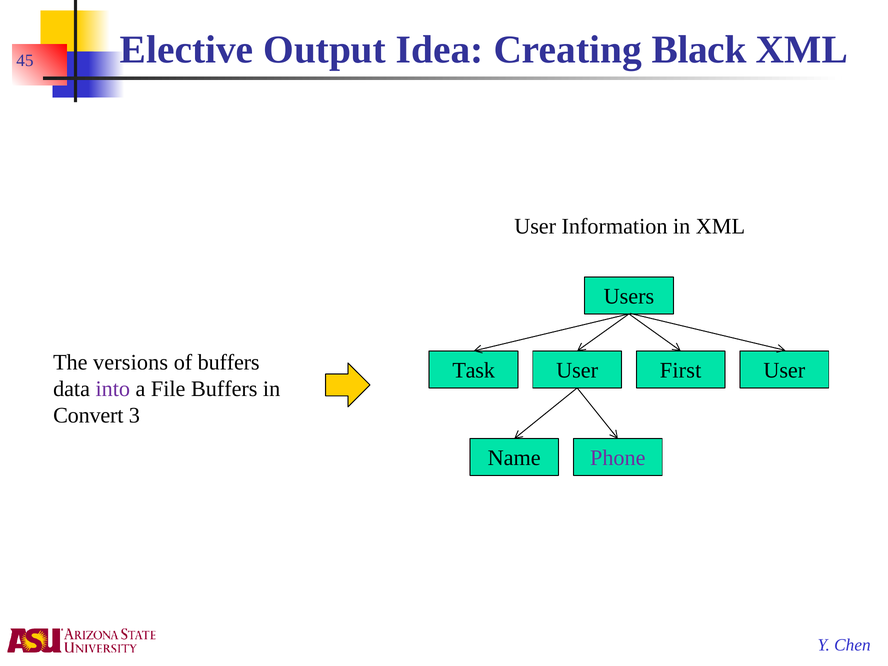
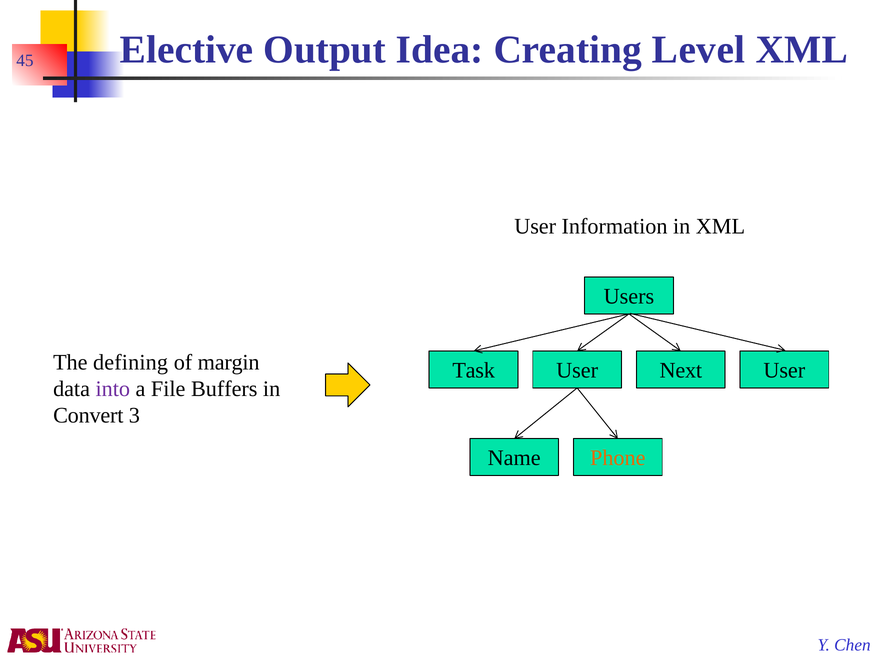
Black: Black -> Level (699, 50)
versions: versions -> defining (131, 362)
of buffers: buffers -> margin (229, 362)
First: First -> Next (681, 370)
Phone colour: purple -> orange (618, 458)
